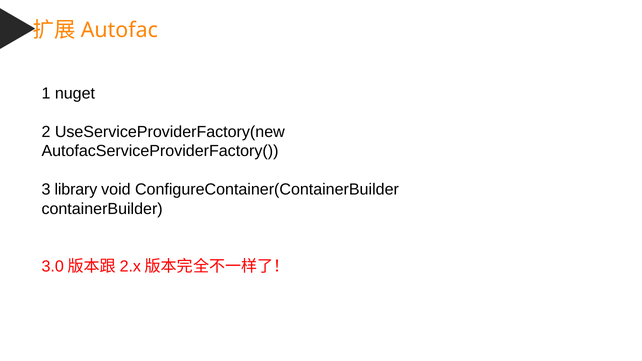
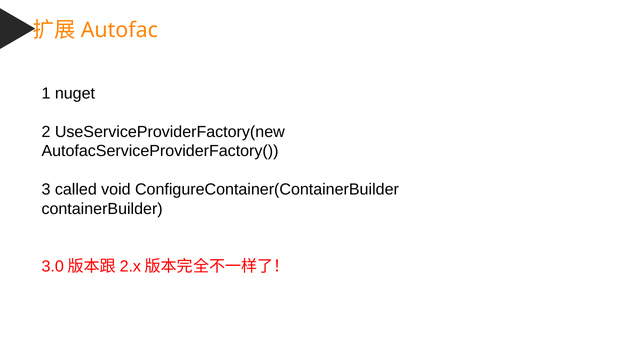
library: library -> called (76, 190)
